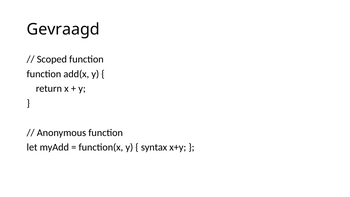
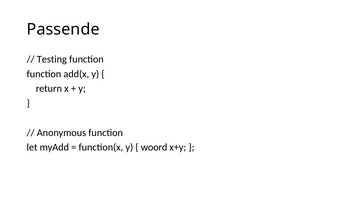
Gevraagd: Gevraagd -> Passende (63, 29)
Scoped: Scoped -> Testing (52, 59)
syntax: syntax -> woord (154, 147)
